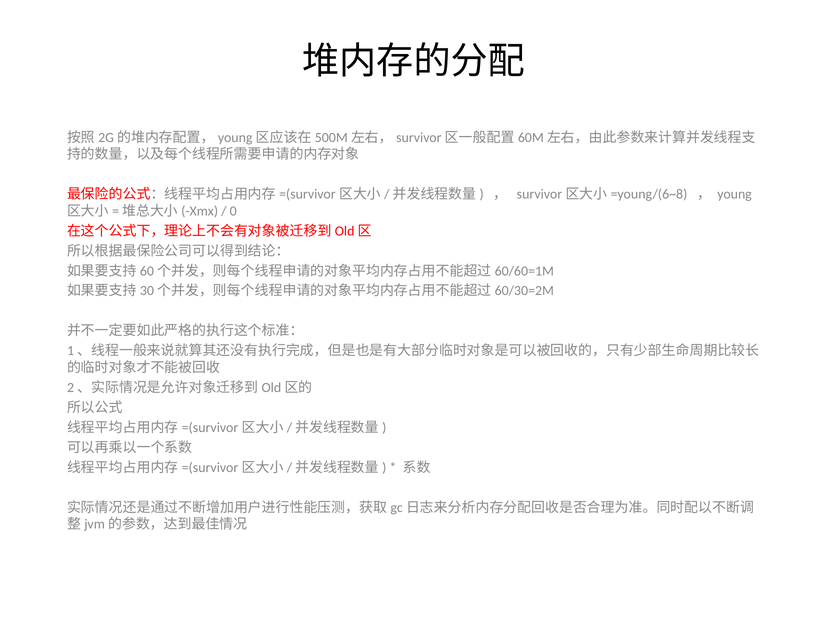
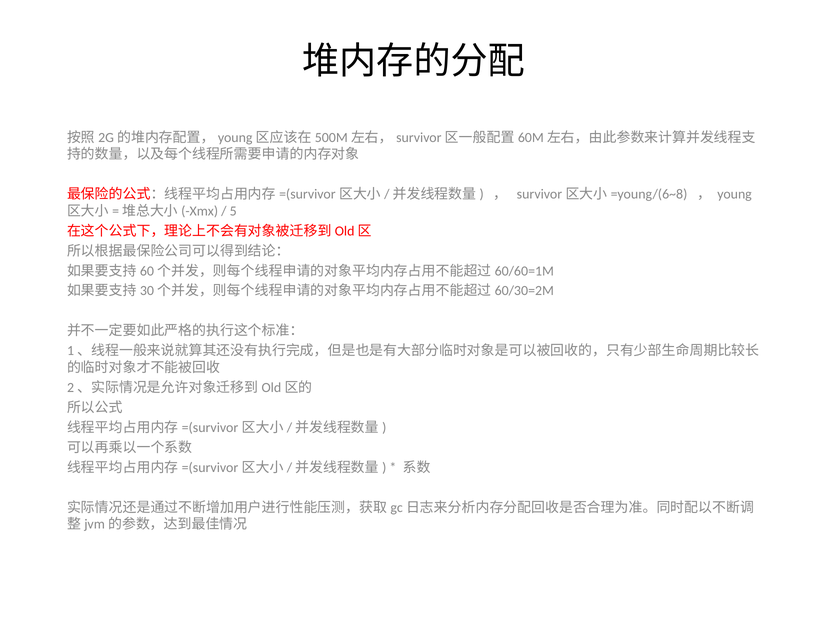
0: 0 -> 5 (233, 211)
